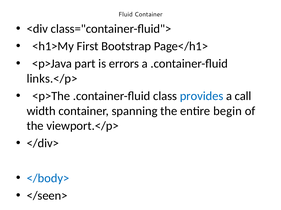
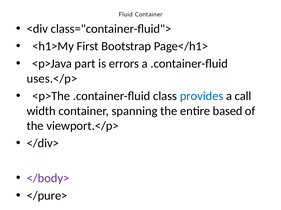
links.</p>: links.</p> -> uses.</p> (52, 79)
begin: begin -> based (228, 111)
</body> colour: blue -> purple (48, 179)
</seen>: </seen> -> </pure> (47, 196)
